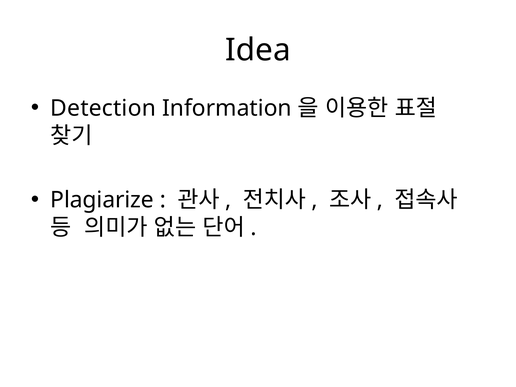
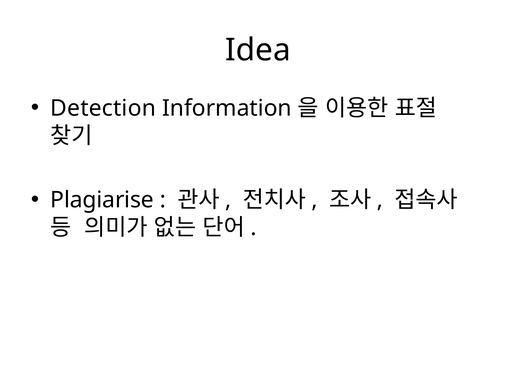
Plagiarize: Plagiarize -> Plagiarise (102, 200)
